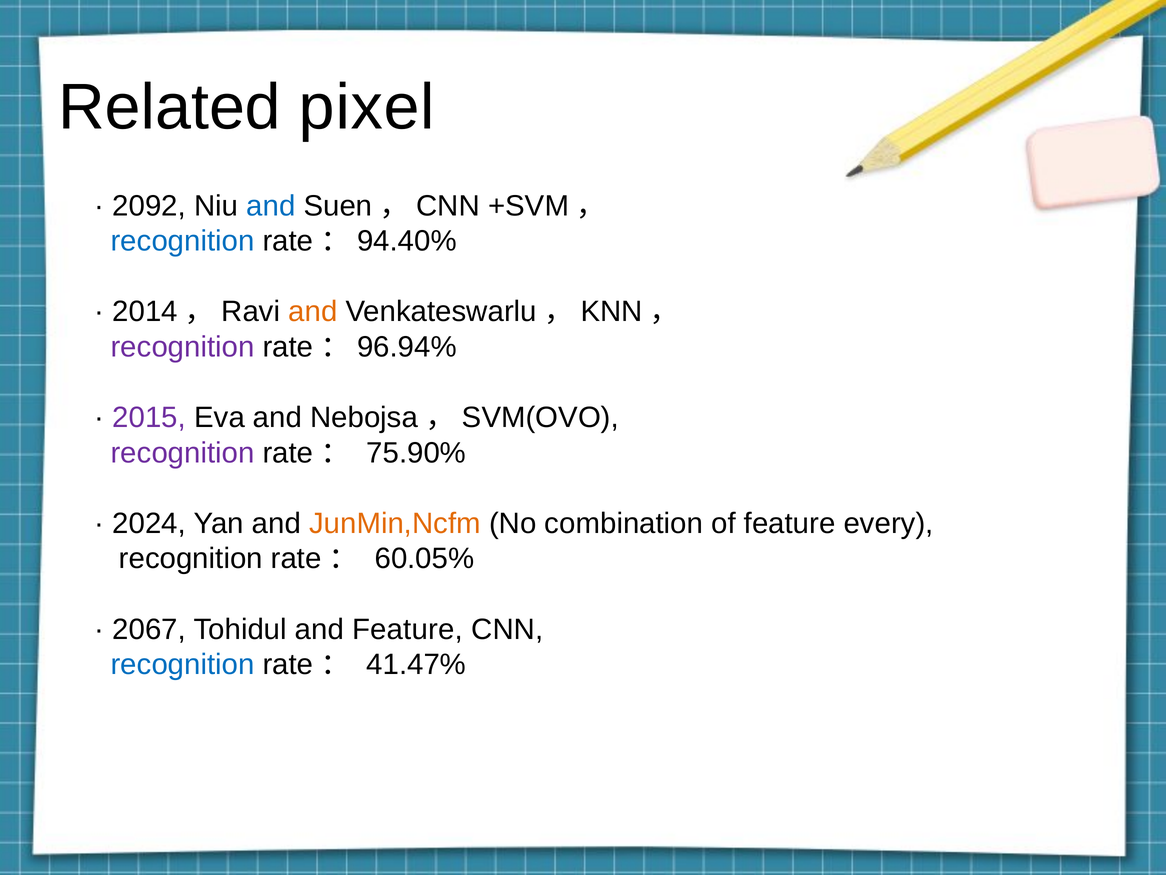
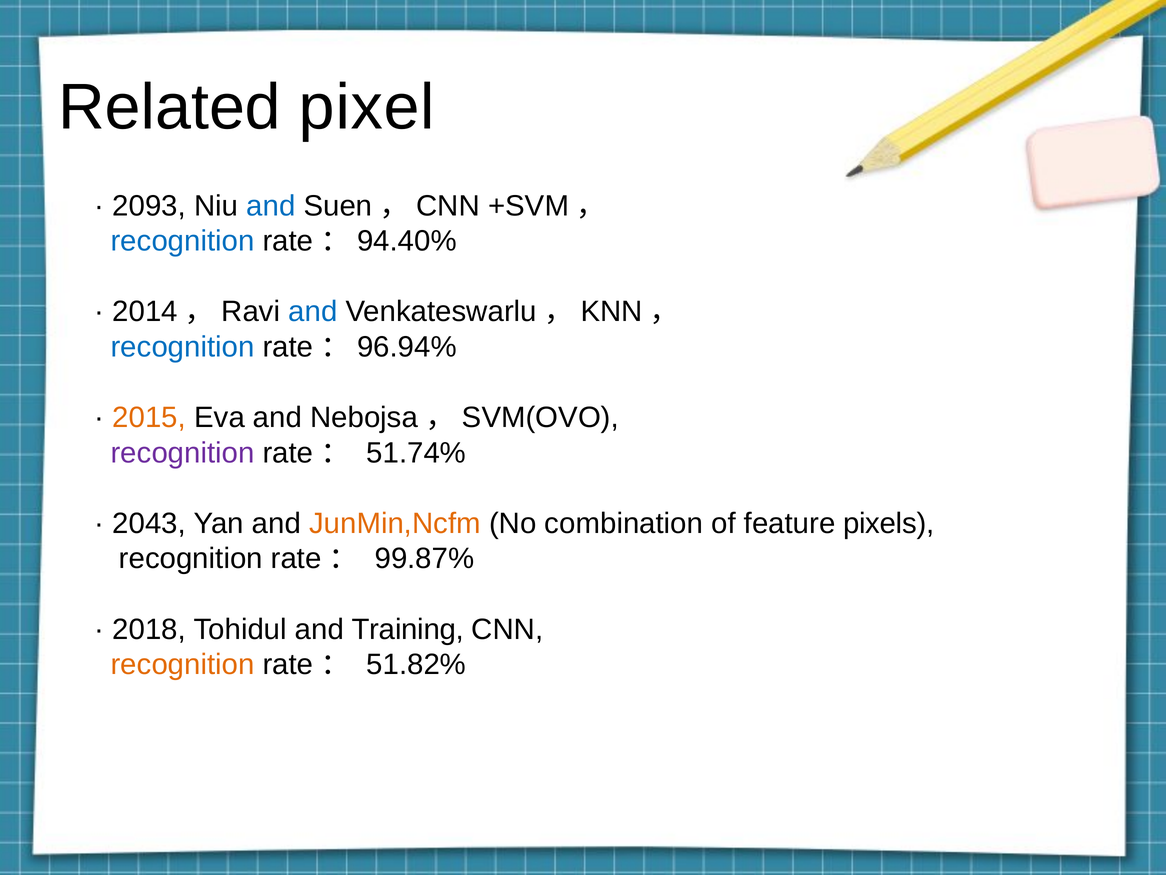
2092: 2092 -> 2093 (149, 206)
and colour: orange -> blue (313, 312)
recognition colour: purple -> blue (183, 347)
2015 colour: purple -> orange (149, 417)
75.90%: 75.90% -> 51.74% (416, 453)
2024: 2024 -> 2043 (149, 523)
every: every -> pixels (889, 523)
60.05%: 60.05% -> 99.87% (424, 558)
2067: 2067 -> 2018 (149, 629)
and Feature: Feature -> Training (408, 629)
recognition colour: blue -> orange (183, 664)
41.47%: 41.47% -> 51.82% (416, 664)
